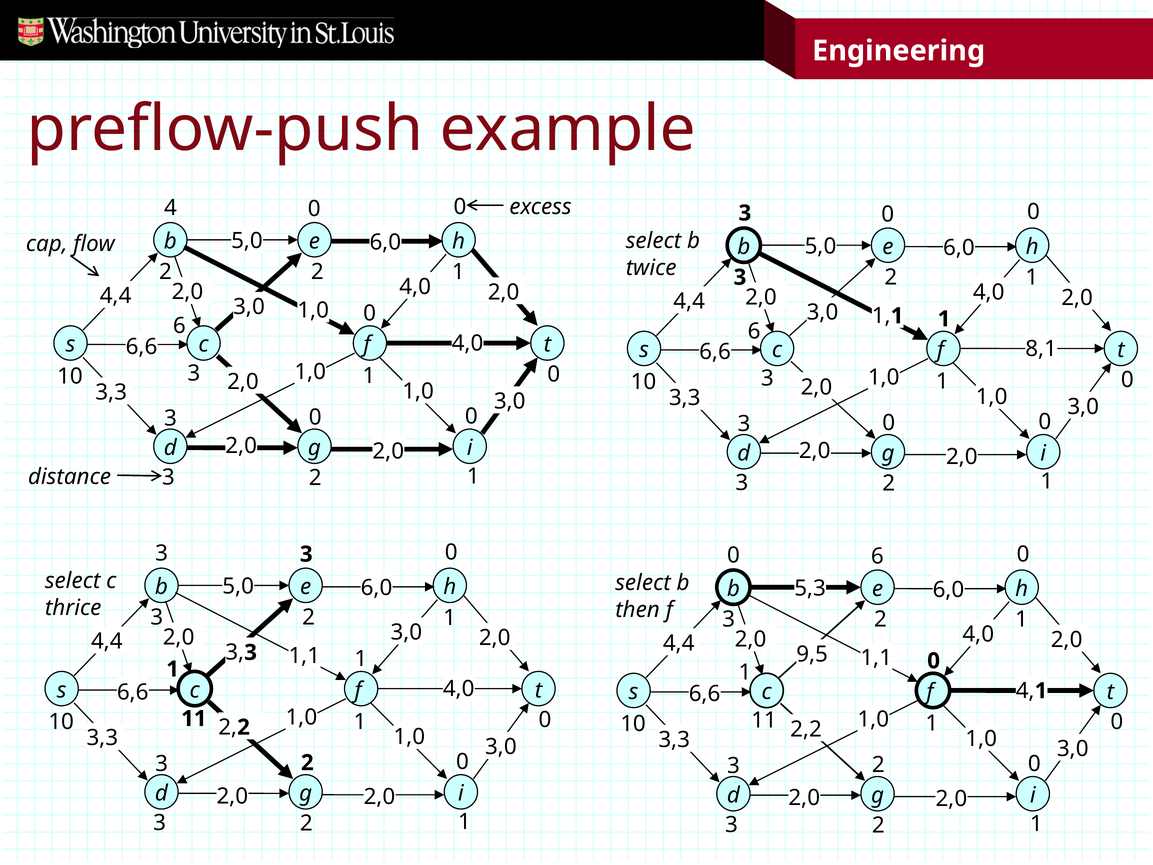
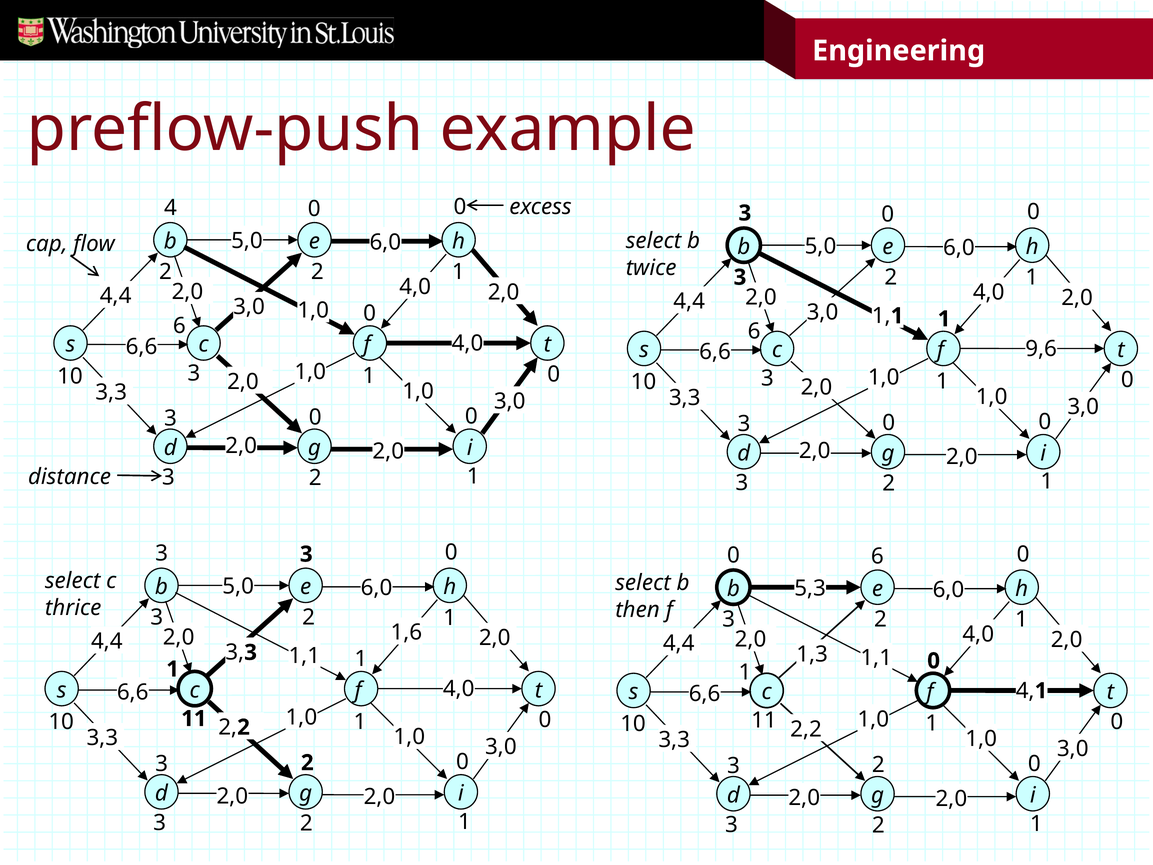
8,1: 8,1 -> 9,6 (1041, 349)
3,0: 3,0 -> 1,6 (406, 632)
9,5: 9,5 -> 1,3 (812, 654)
